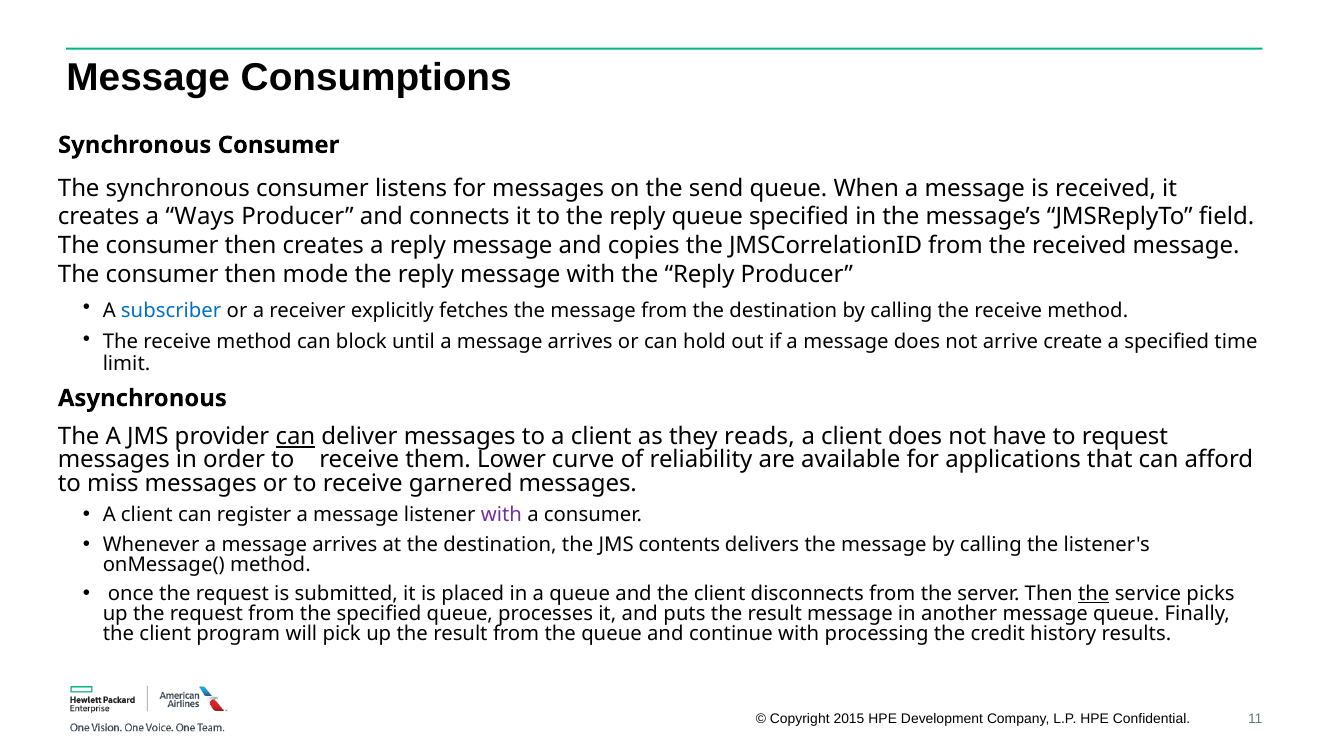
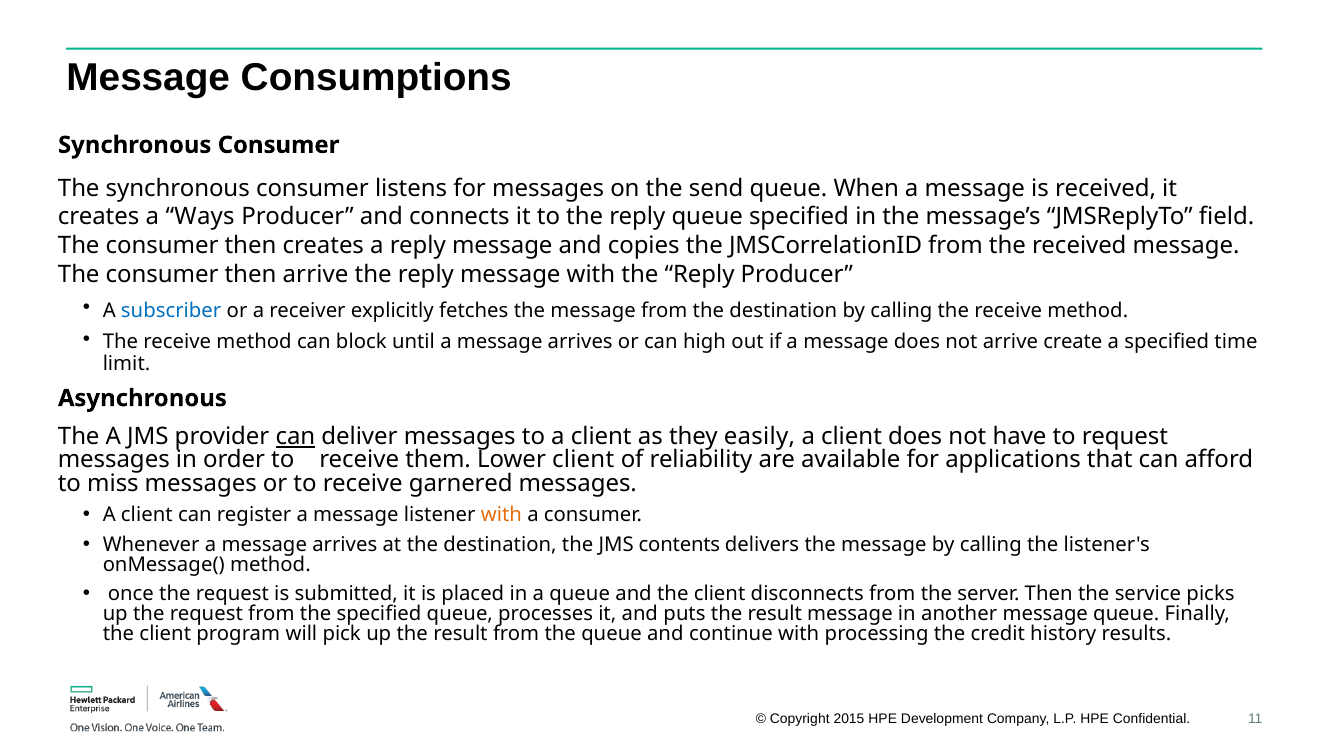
then mode: mode -> arrive (316, 274)
hold: hold -> high (705, 342)
reads: reads -> easily (759, 436)
Lower curve: curve -> client (583, 460)
with colour: purple -> orange (501, 515)
the underline: present -> none (1094, 594)
